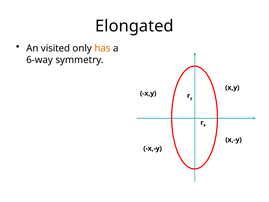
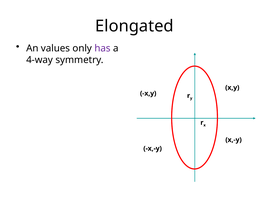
visited: visited -> values (56, 48)
has colour: orange -> purple (103, 48)
6-way: 6-way -> 4-way (40, 60)
